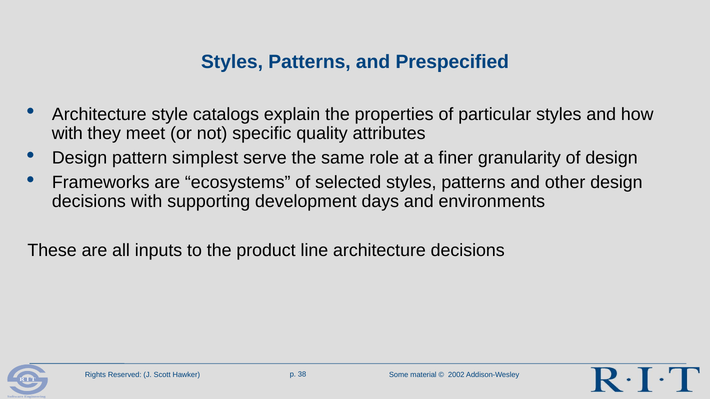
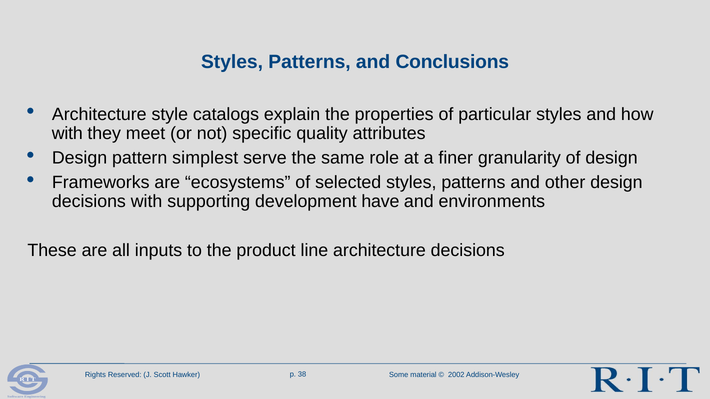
Prespecified: Prespecified -> Conclusions (452, 62)
days: days -> have (380, 202)
